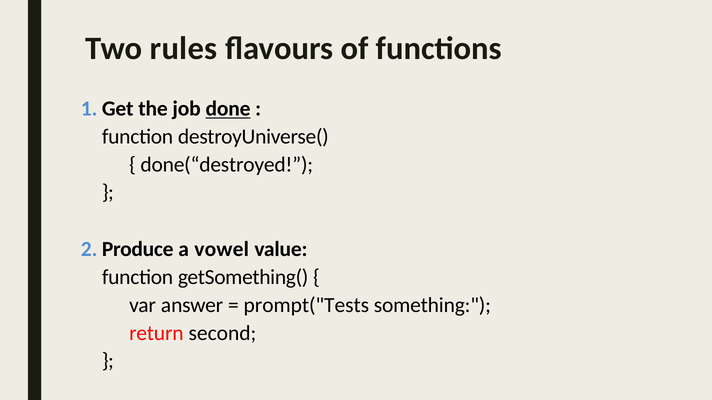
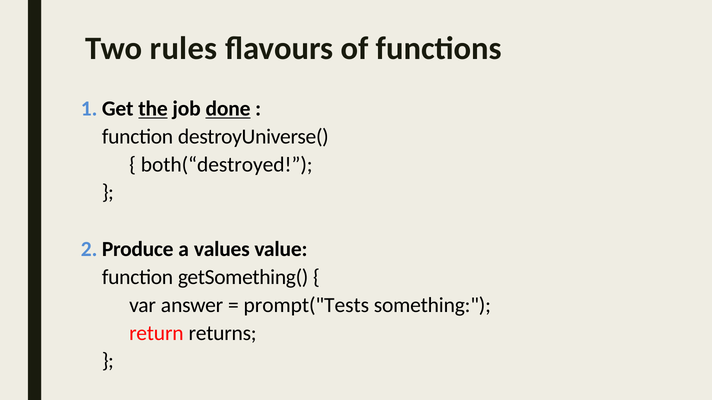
the underline: none -> present (153, 109)
done(“destroyed: done(“destroyed -> both(“destroyed (227, 165)
vowel: vowel -> values (222, 250)
second: second -> returns (223, 333)
